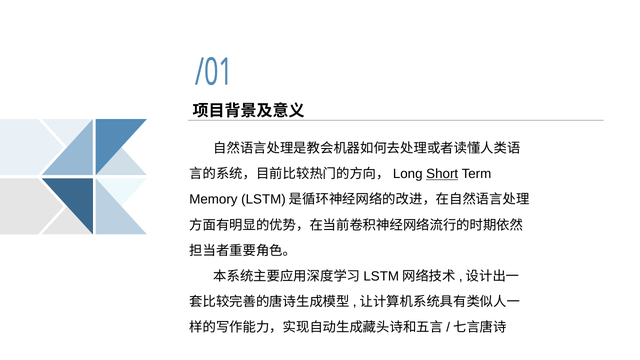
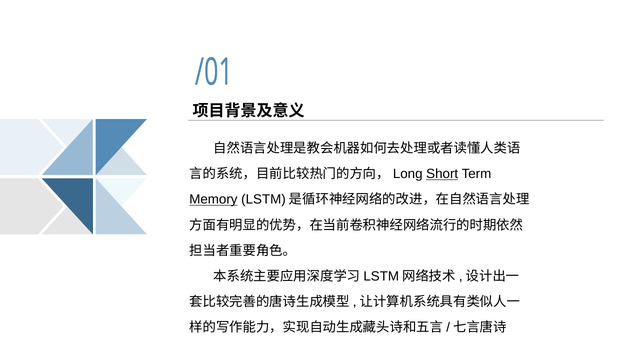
Memory underline: none -> present (213, 200)
